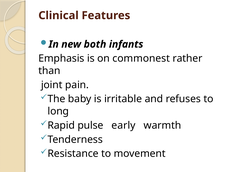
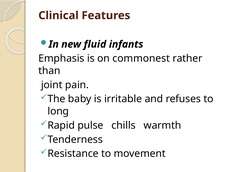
both: both -> fluid (95, 44)
early: early -> chills (124, 126)
